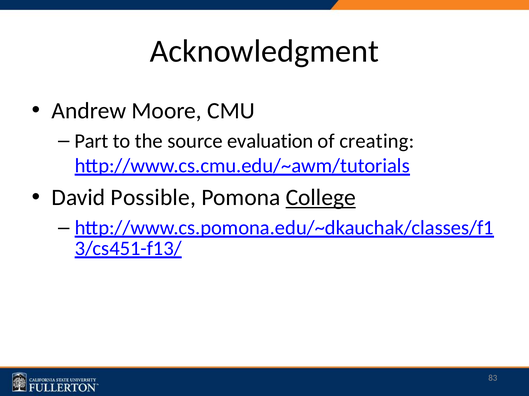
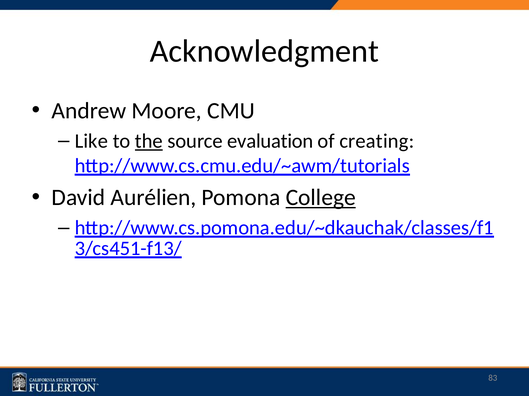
Part: Part -> Like (91, 141)
the underline: none -> present (149, 141)
Possible: Possible -> Aurélien (153, 198)
